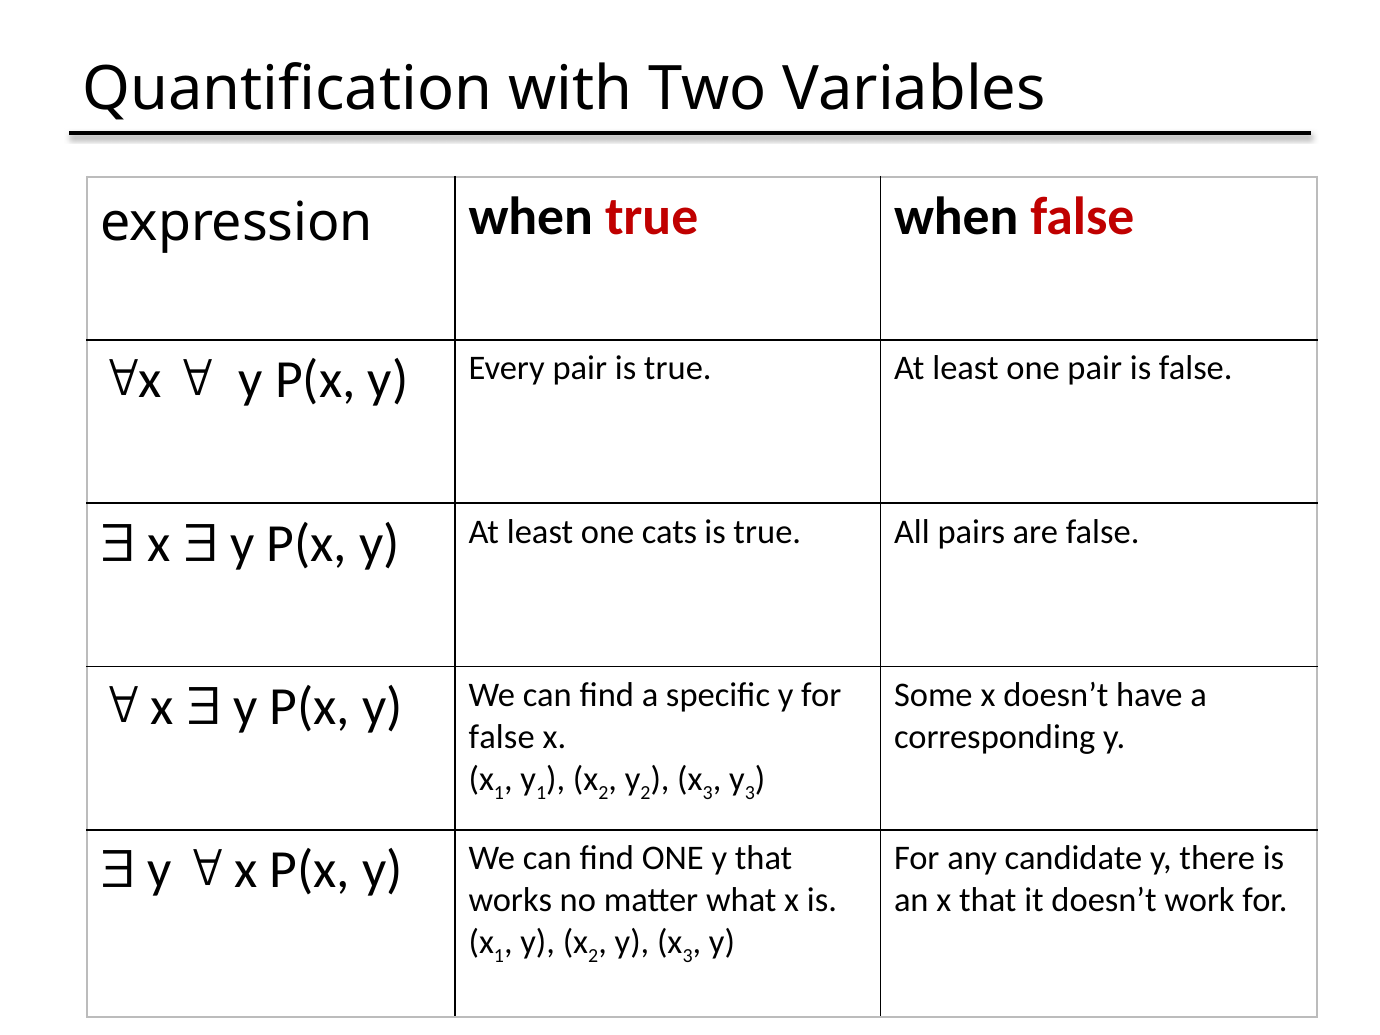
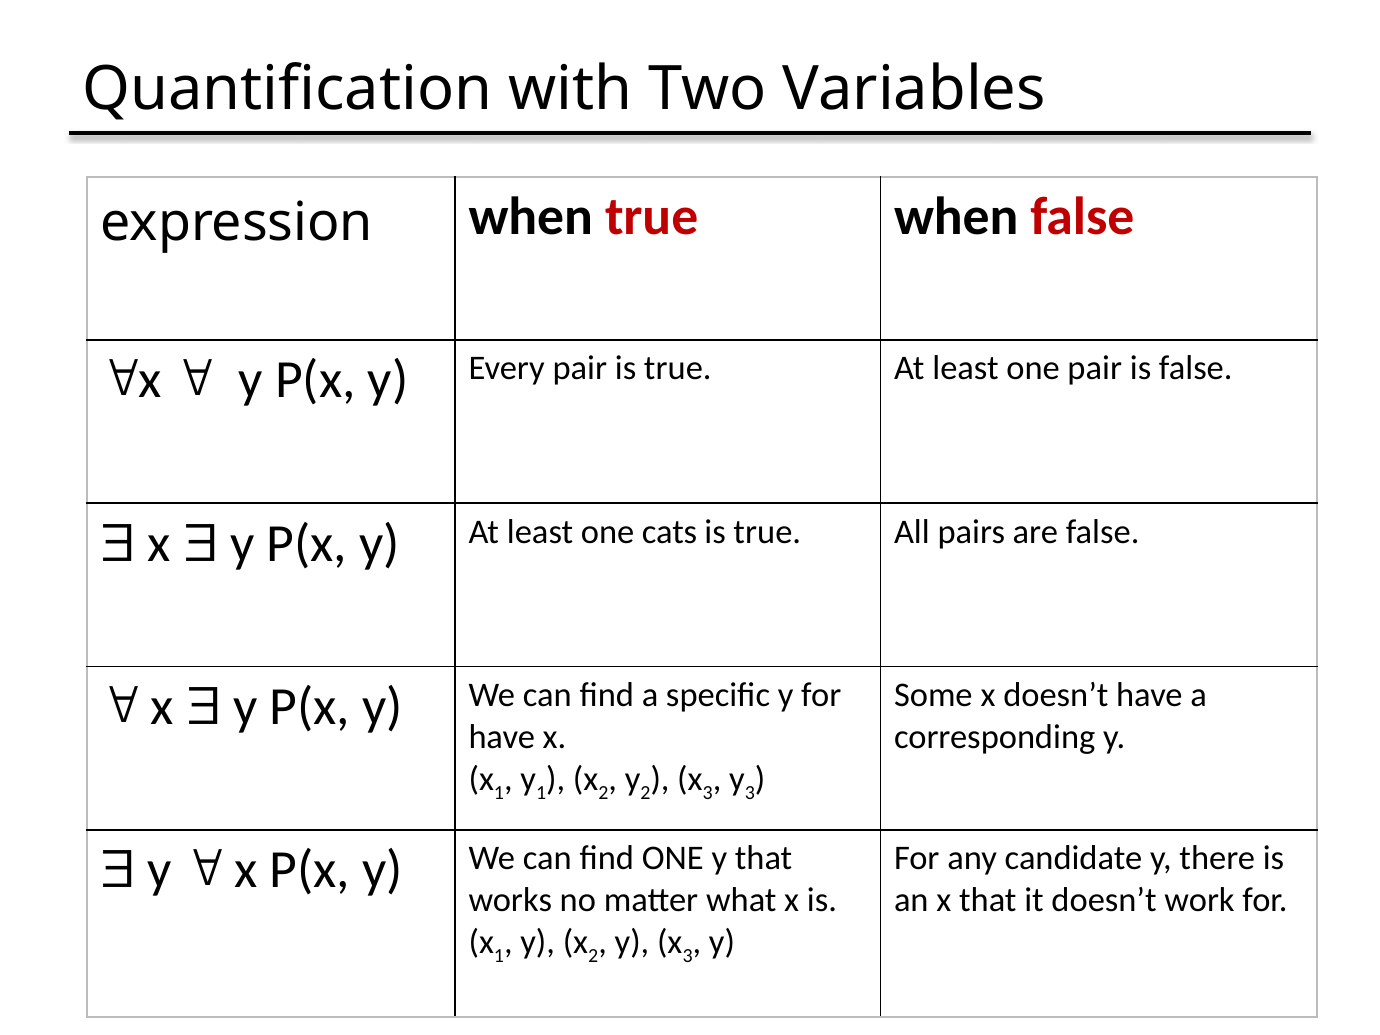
false: false -> have (502, 737)
